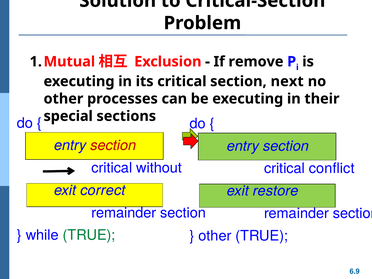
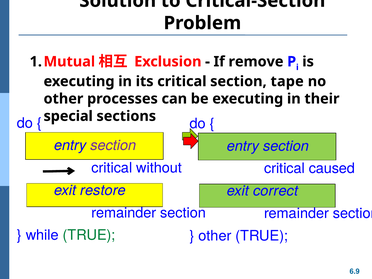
next: next -> tape (287, 81)
section colour: red -> purple (113, 145)
conflict: conflict -> caused (332, 168)
correct: correct -> restore (103, 190)
restore: restore -> correct (276, 191)
